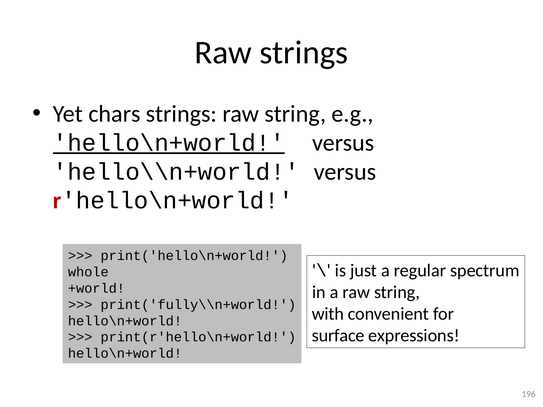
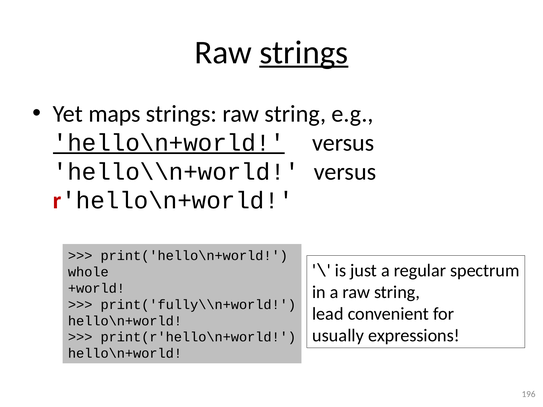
strings underline: none -> present (304, 53)
chars: chars -> maps (115, 114)
with: with -> lead (328, 314)
surface: surface -> usually (338, 336)
